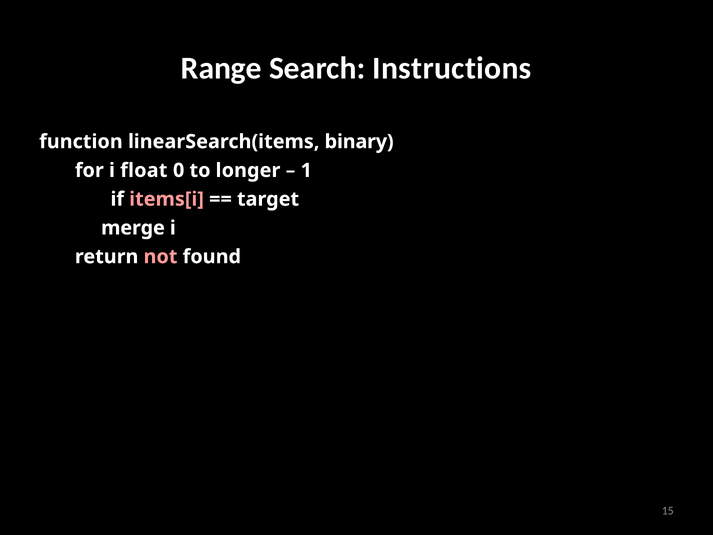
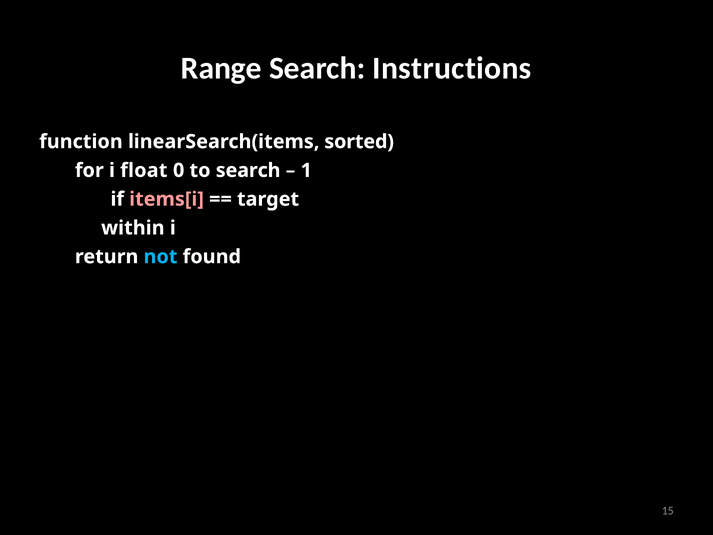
binary: binary -> sorted (359, 142)
to longer: longer -> search (248, 170)
merge: merge -> within (133, 228)
not colour: pink -> light blue (161, 257)
